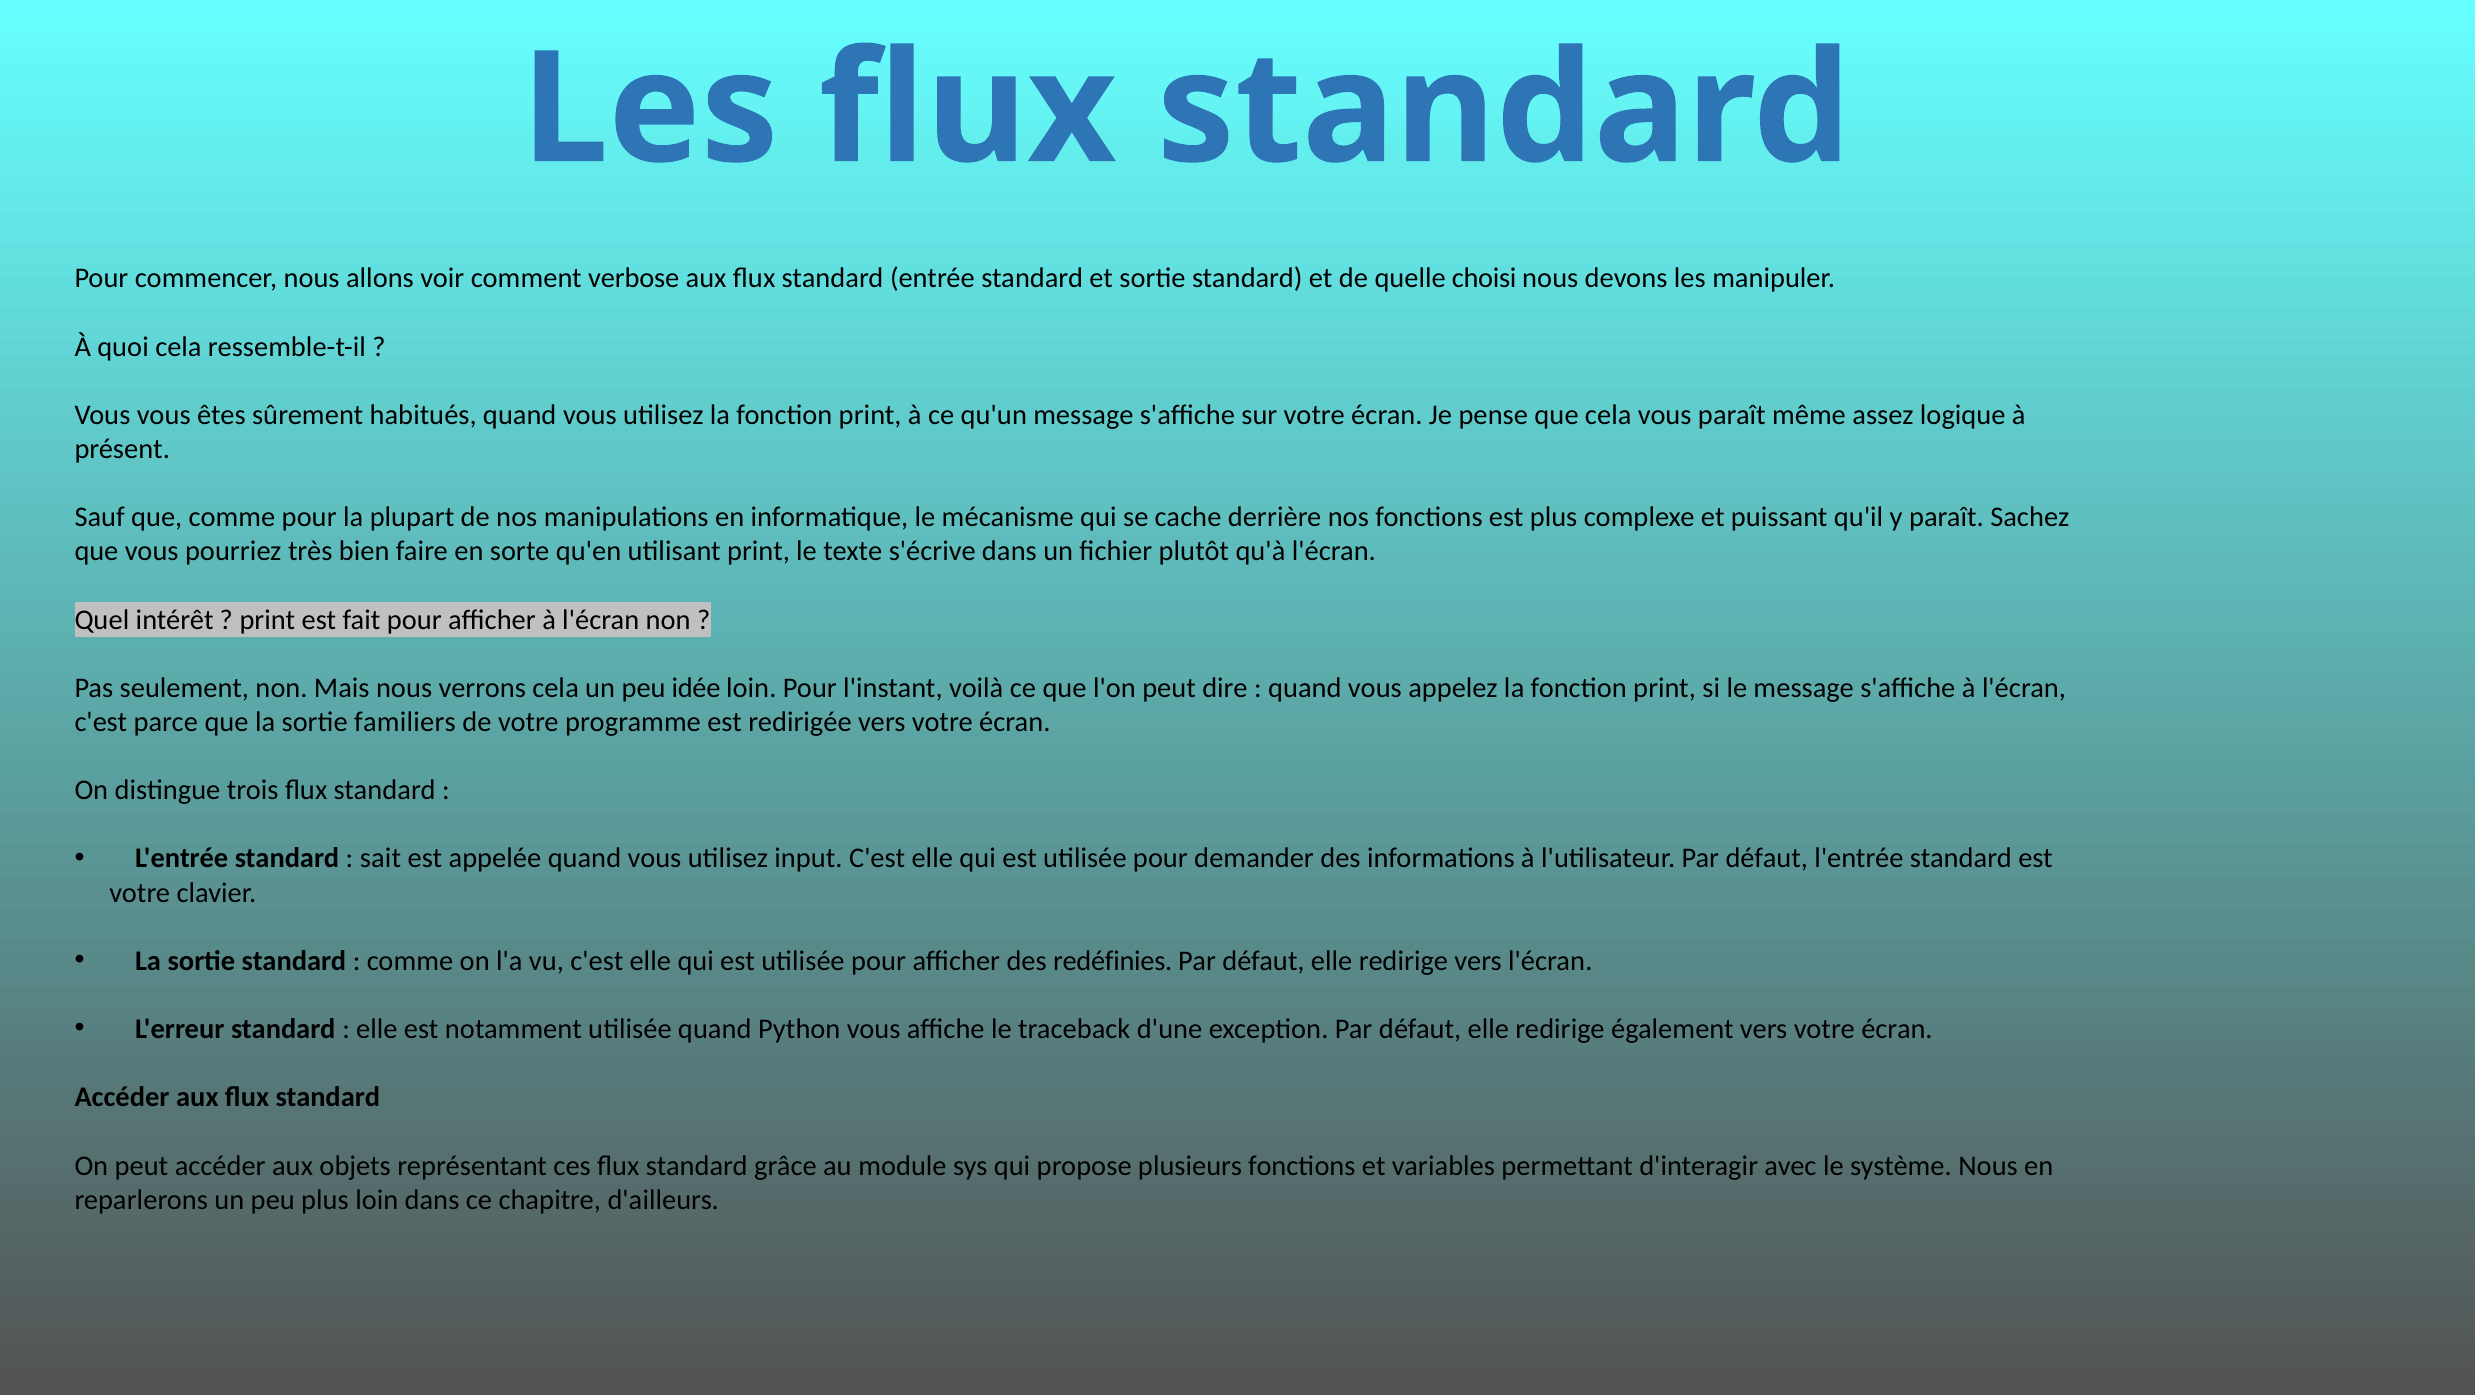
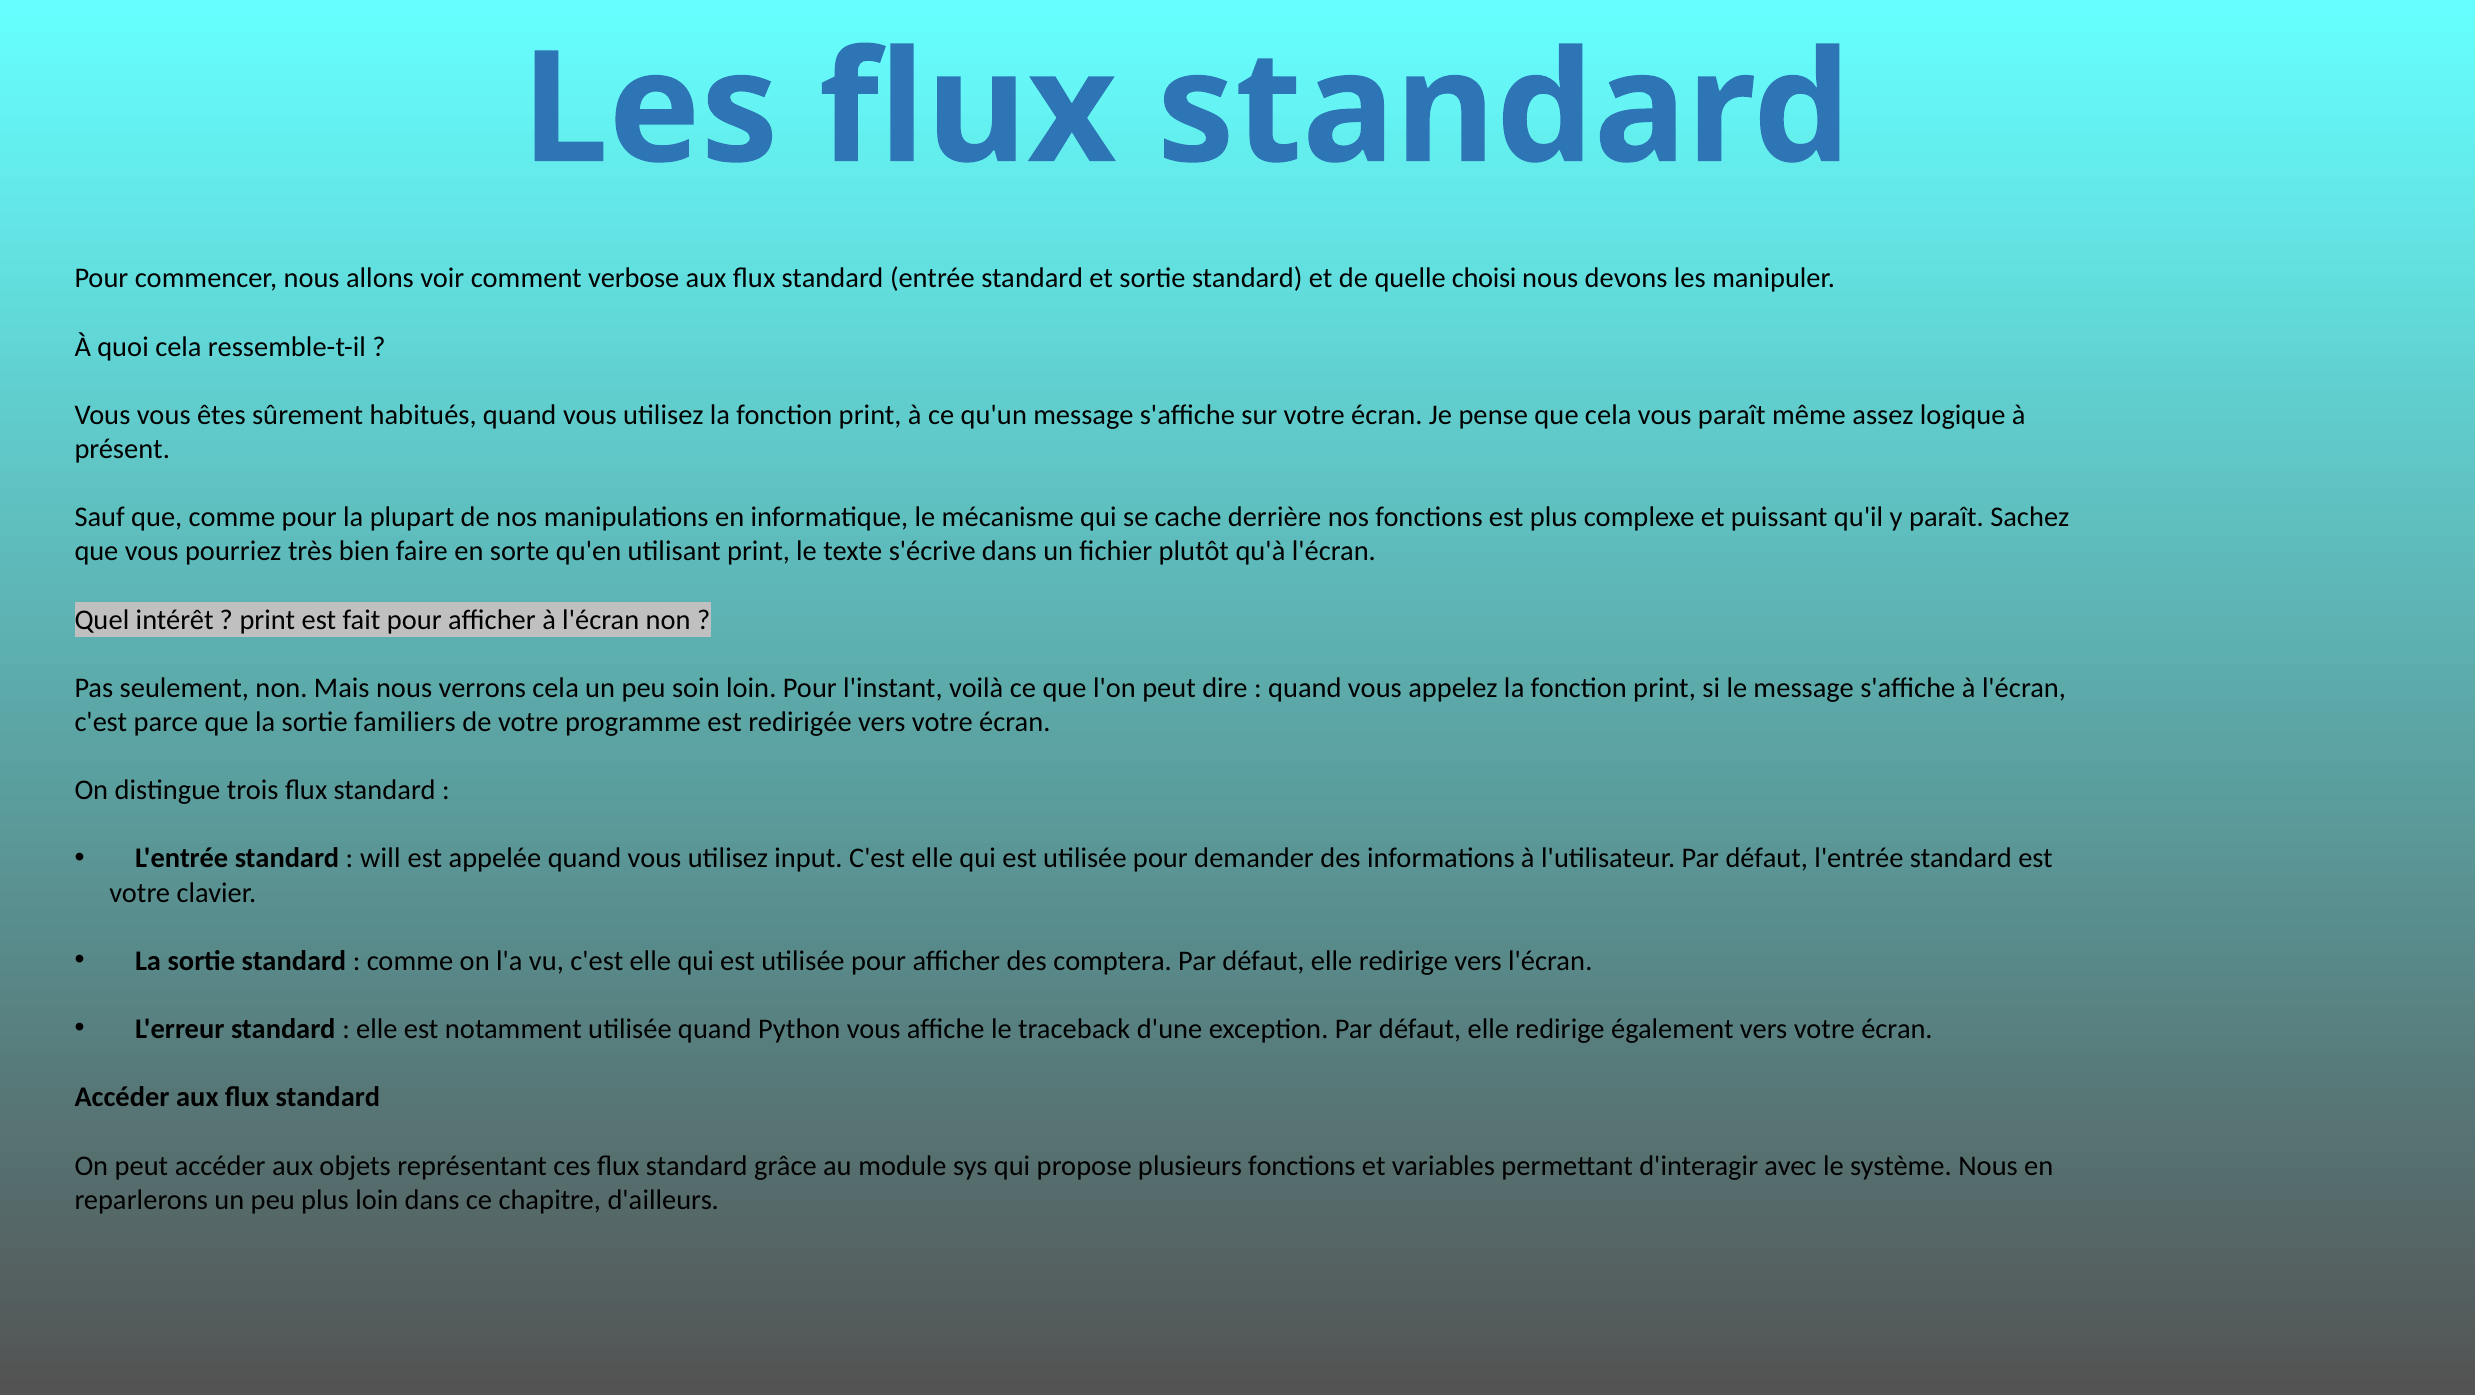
idée: idée -> soin (696, 688)
sait: sait -> will (380, 859)
redéfinies: redéfinies -> comptera (1113, 961)
